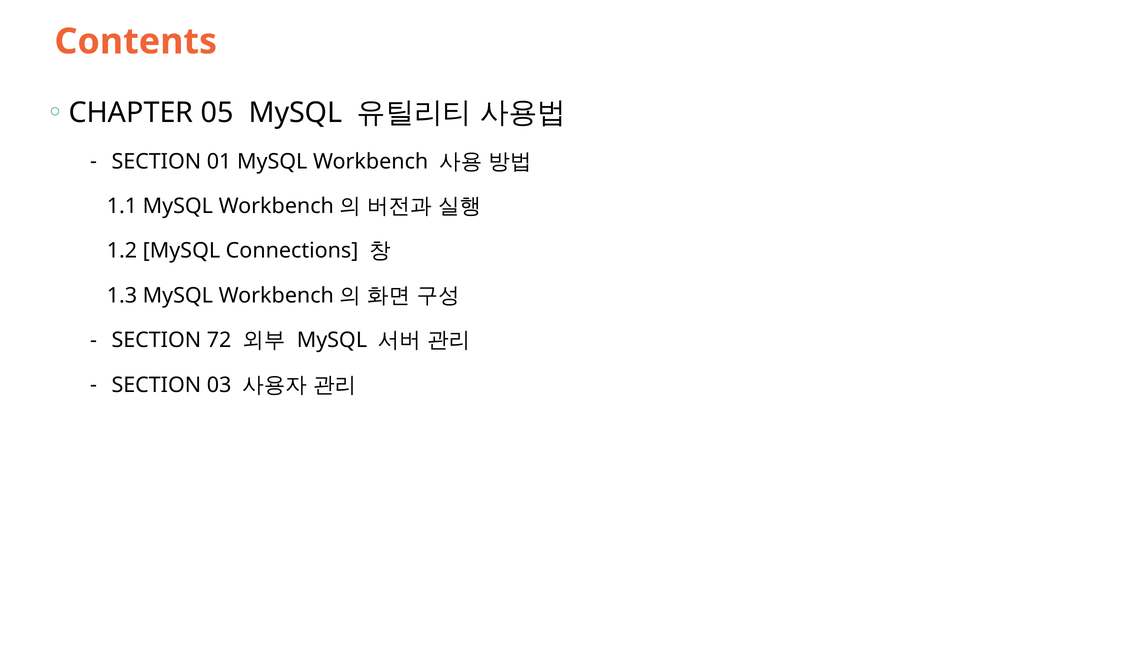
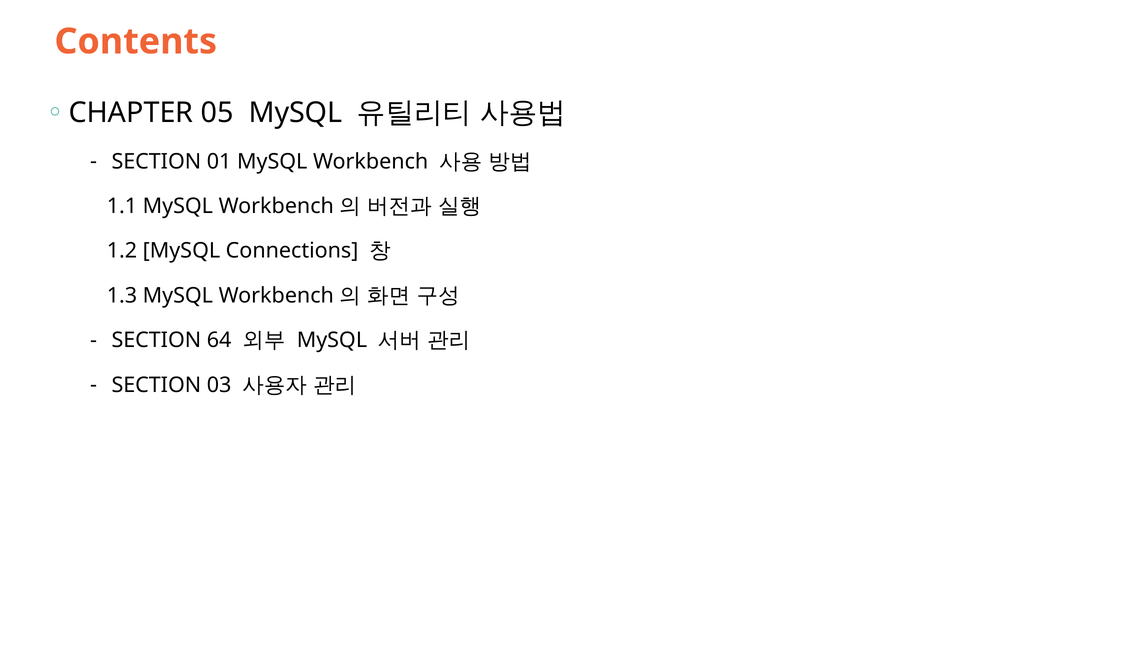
72: 72 -> 64 (219, 340)
